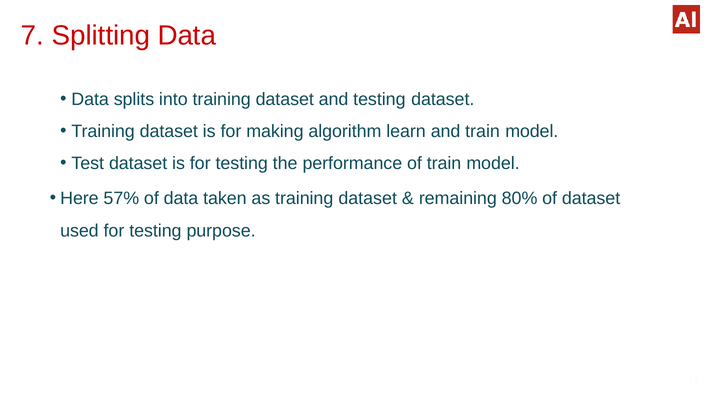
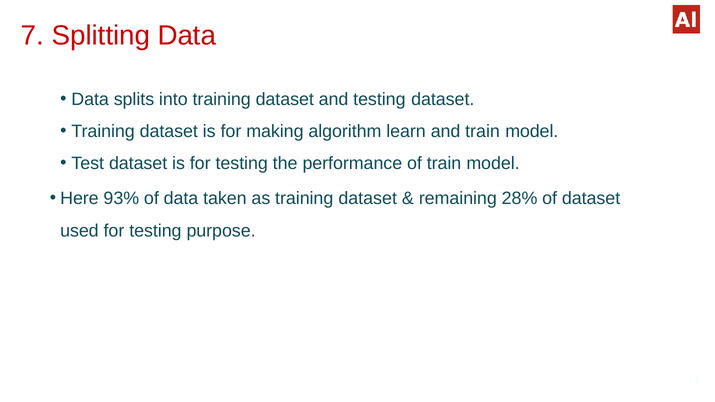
57%: 57% -> 93% (121, 199)
80%: 80% -> 28% (520, 199)
